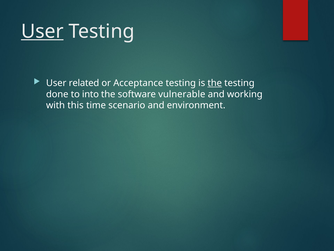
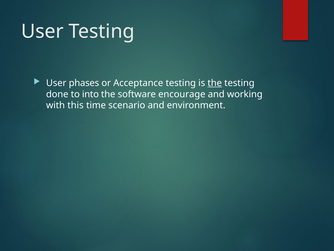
User underline: present -> none (42, 31)
related: related -> phases (84, 83)
vulnerable: vulnerable -> encourage (182, 94)
